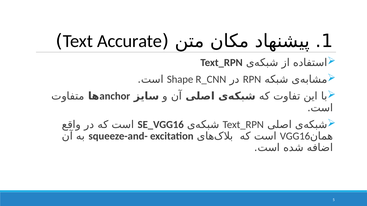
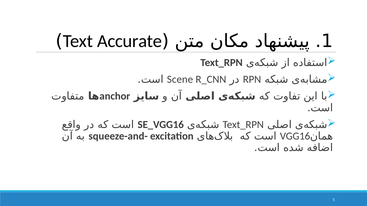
Shape: Shape -> Scene (180, 80)
